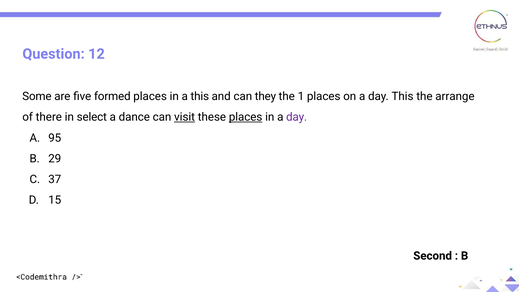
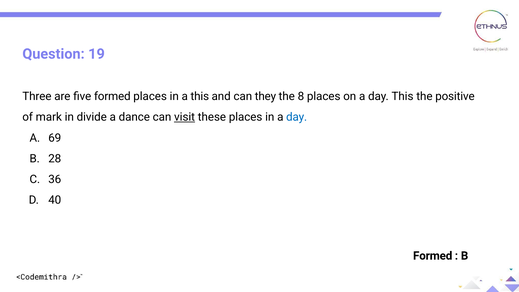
12: 12 -> 19 (97, 54)
Some: Some -> Three (37, 96)
1: 1 -> 8 (301, 96)
arrange: arrange -> positive (455, 96)
there: there -> mark (49, 117)
select: select -> divide (92, 117)
places underline: present -> none (246, 117)
day colour: purple -> blue (297, 117)
95: 95 -> 69 (55, 138)
29: 29 -> 28 (55, 159)
37: 37 -> 36 (55, 179)
15: 15 -> 40 (55, 200)
Second: Second -> Formed (433, 256)
